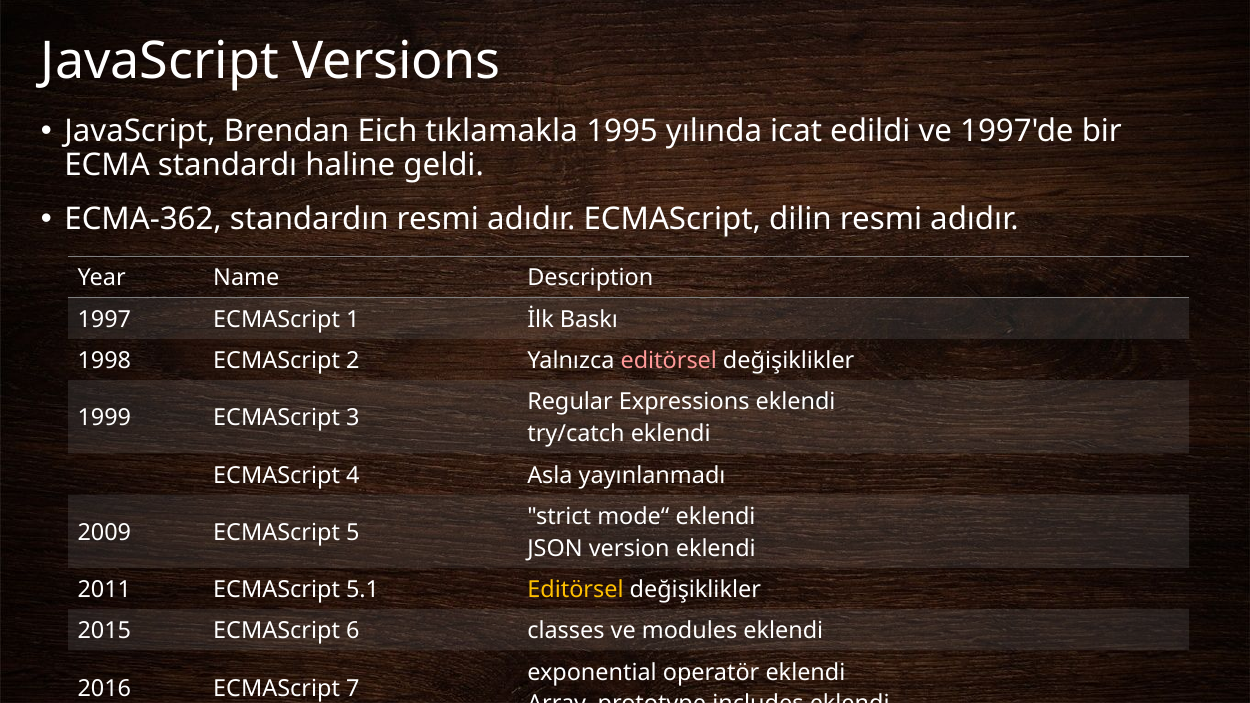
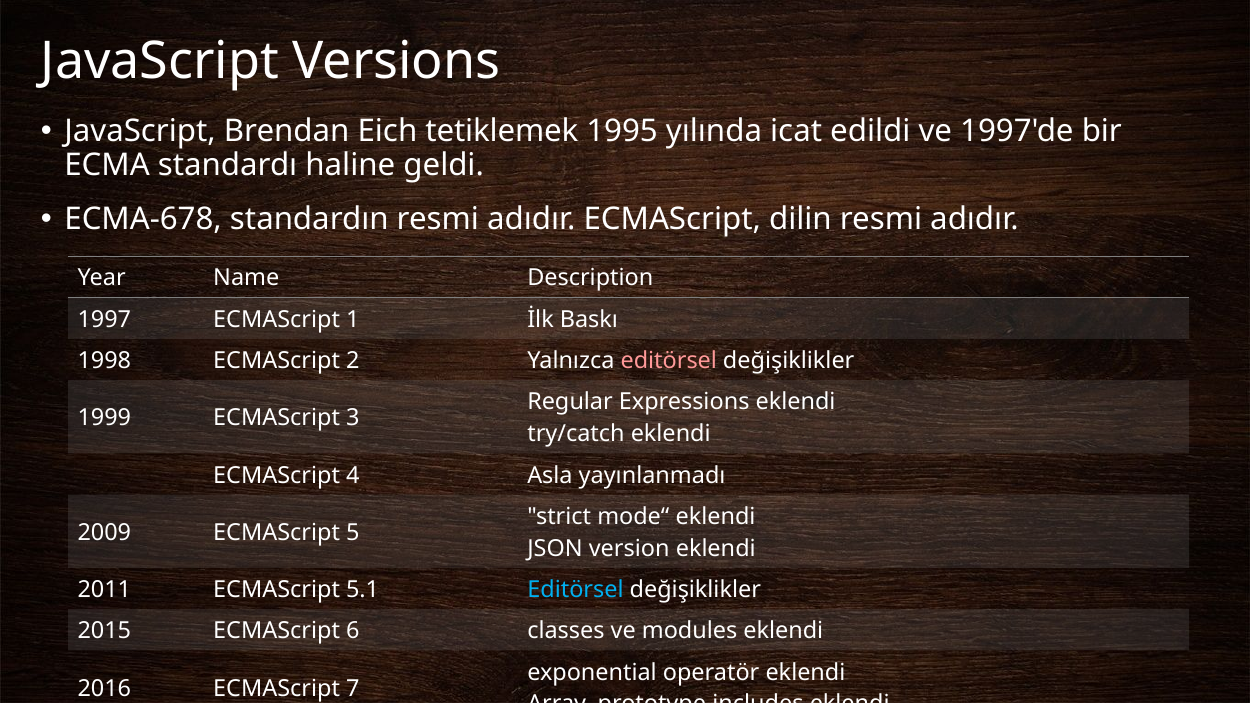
tıklamakla: tıklamakla -> tetiklemek (502, 131)
ECMA-362: ECMA-362 -> ECMA-678 (143, 220)
Editörsel colour: yellow -> light blue (575, 590)
